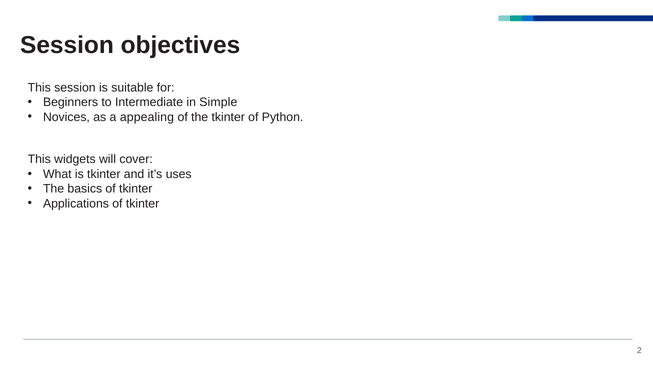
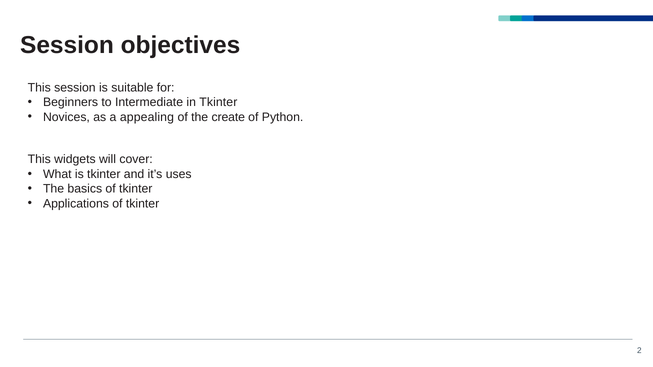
in Simple: Simple -> Tkinter (218, 102)
the tkinter: tkinter -> create (228, 117)
